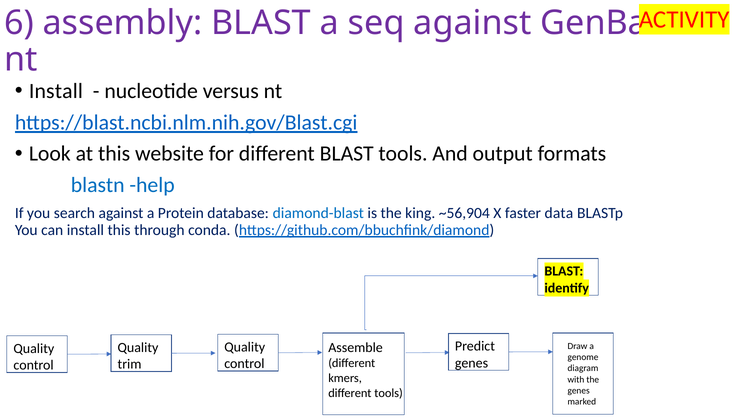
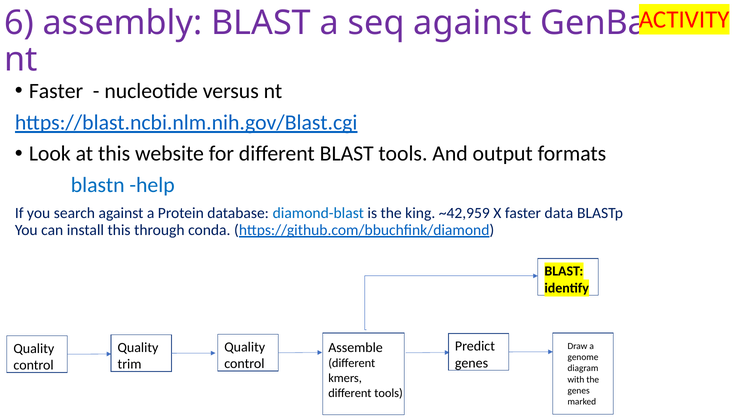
Install: Install -> Faster (56, 91)
~56,904: ~56,904 -> ~42,959 (464, 213)
